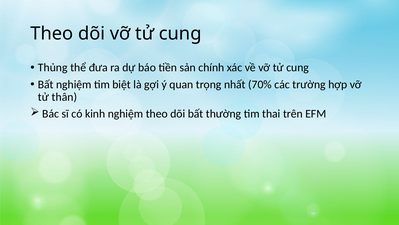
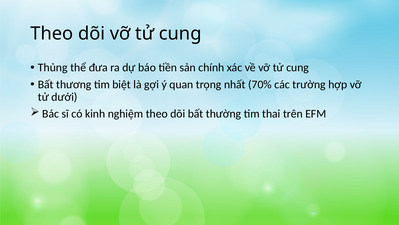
Bất nghiệm: nghiệm -> thương (74, 84)
thân: thân -> dưới (64, 97)
